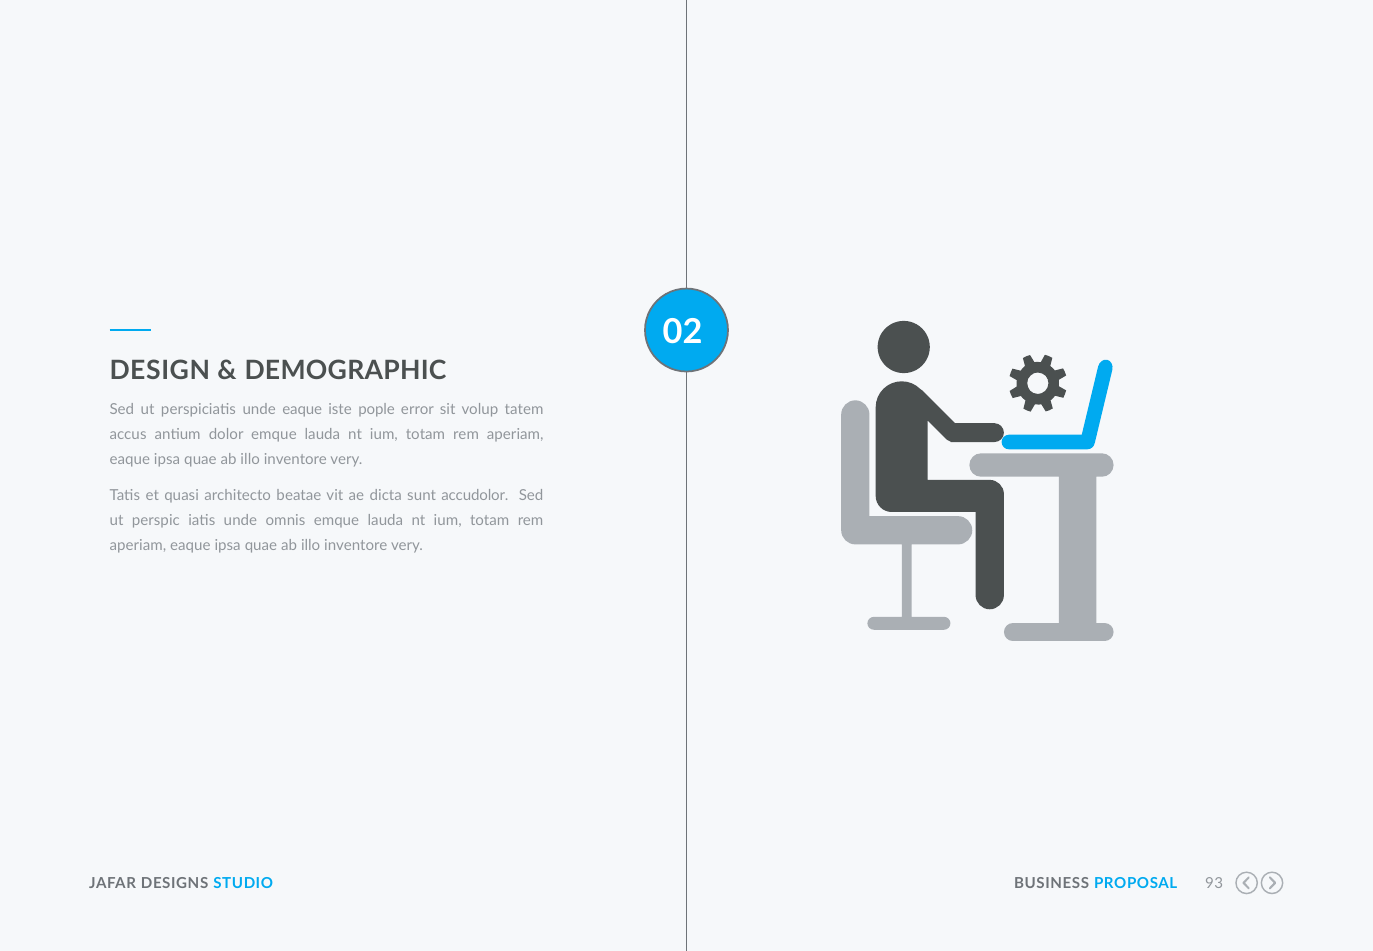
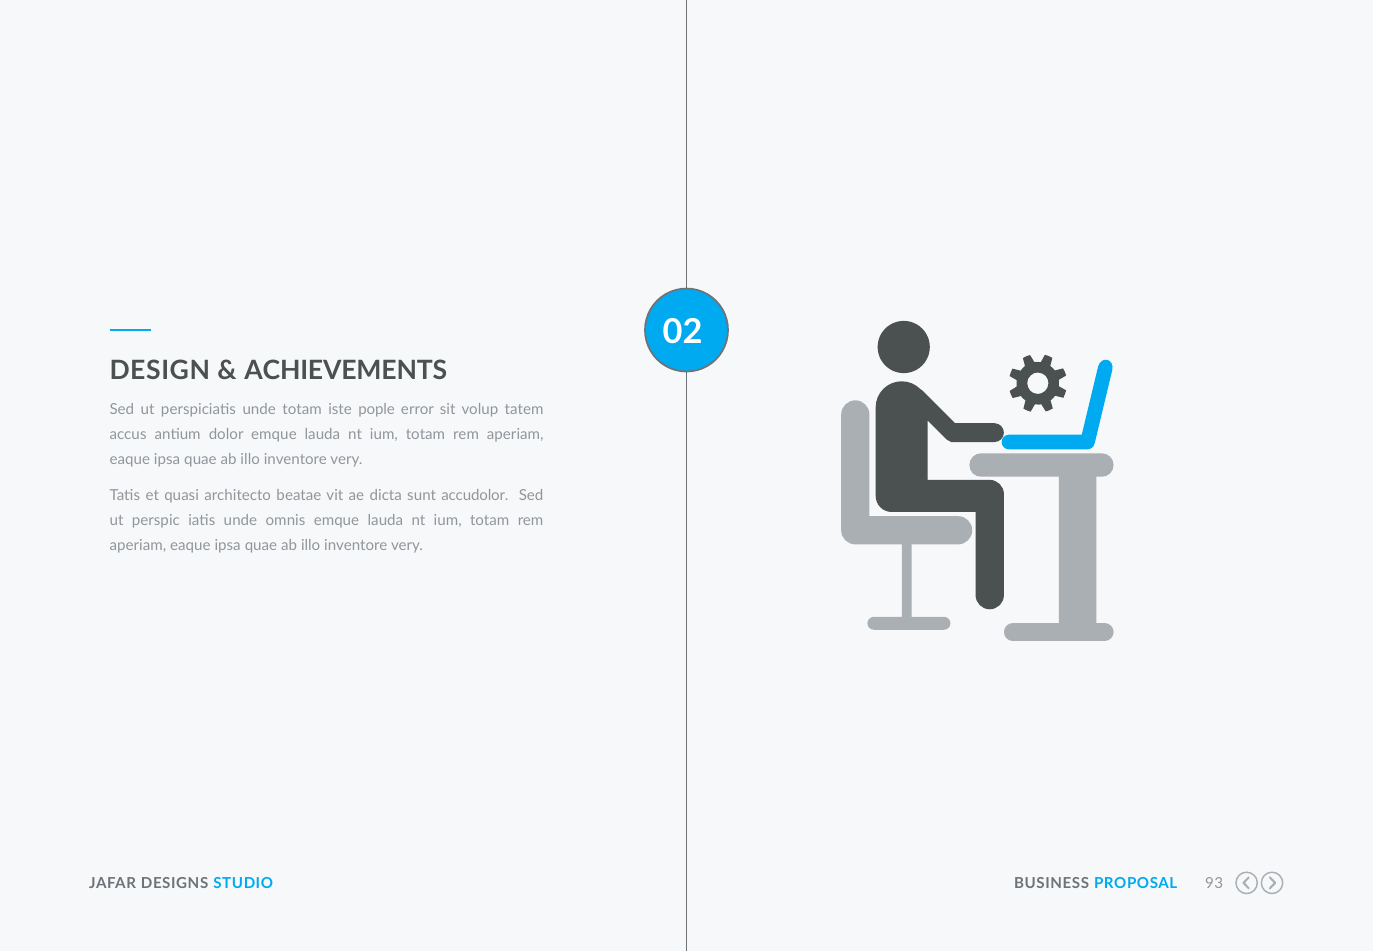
DEMOGRAPHIC: DEMOGRAPHIC -> ACHIEVEMENTS (346, 371)
unde eaque: eaque -> totam (302, 409)
